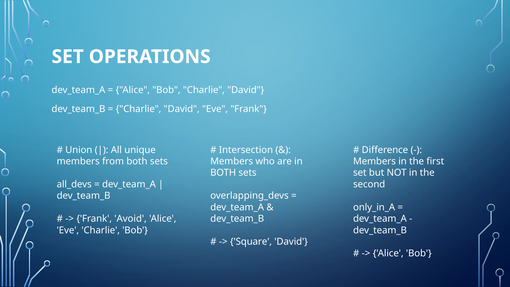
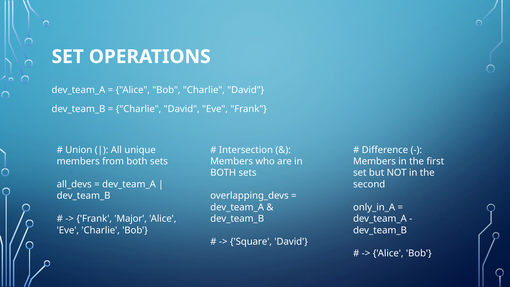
Avoid: Avoid -> Major (131, 219)
